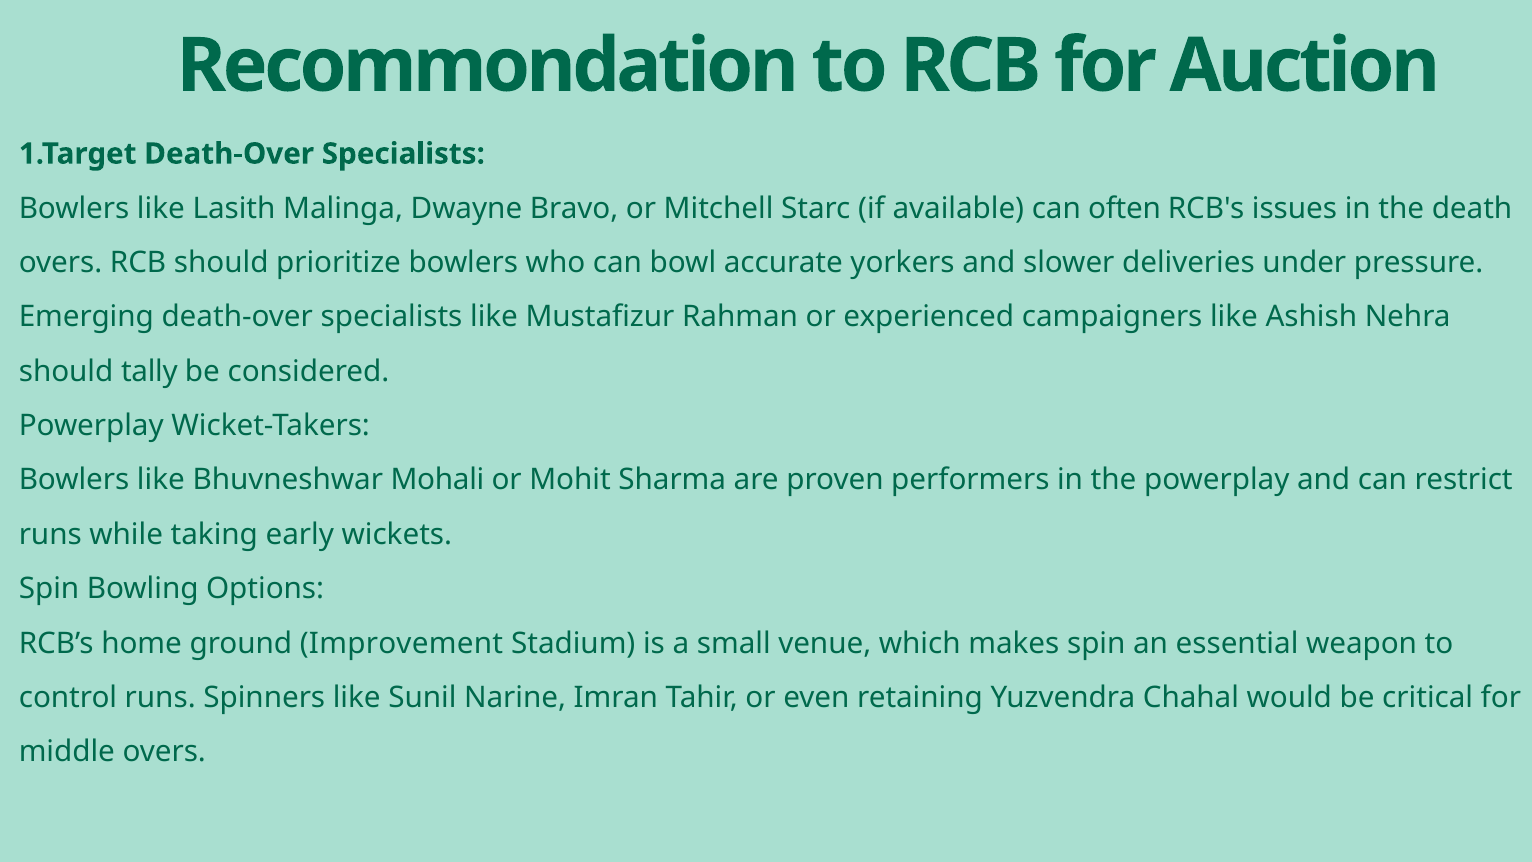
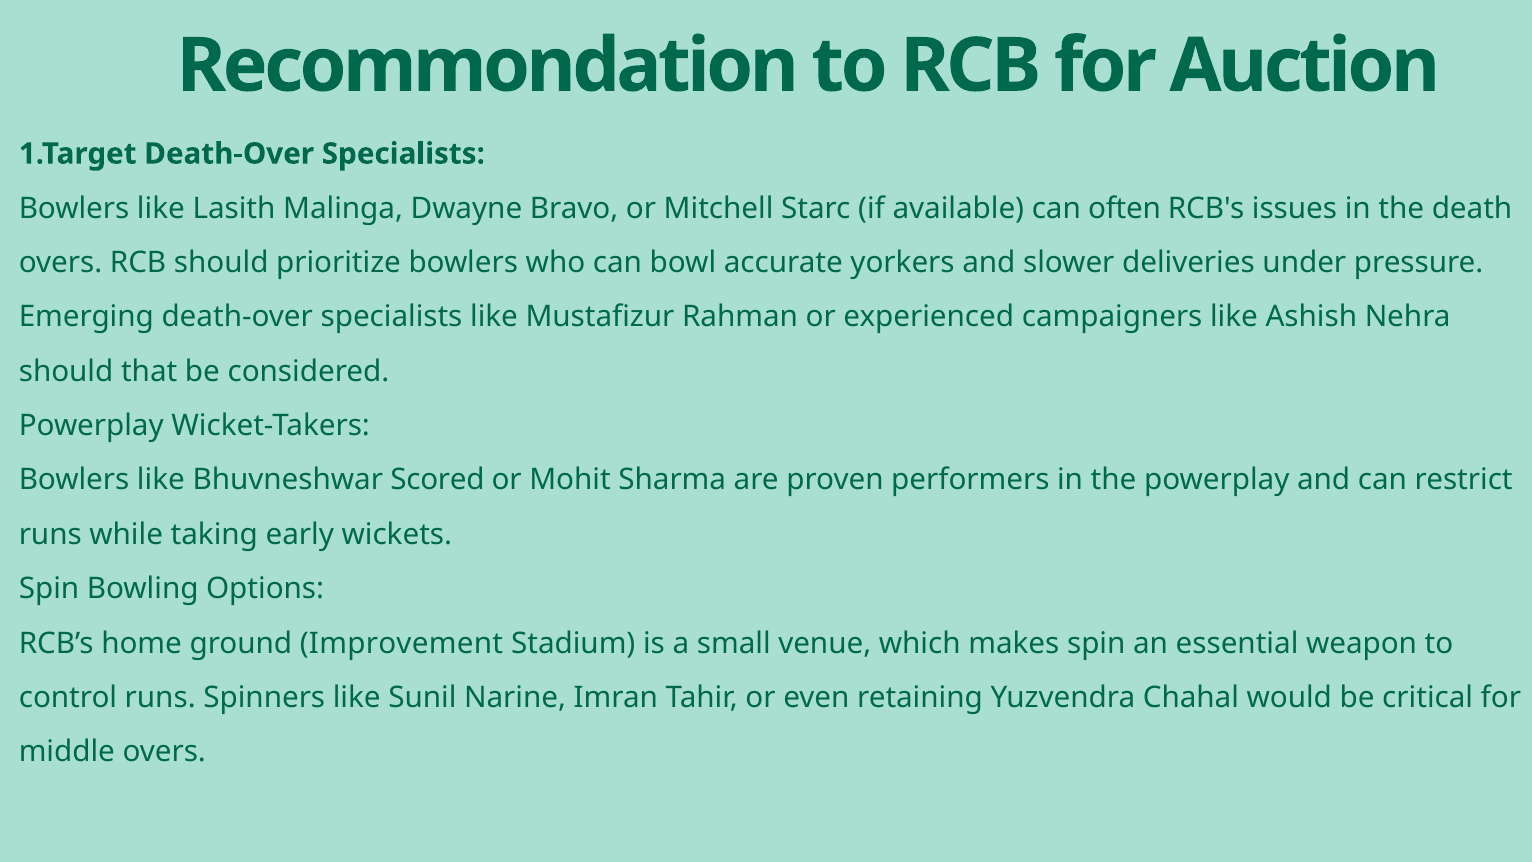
tally: tally -> that (149, 371)
Mohali: Mohali -> Scored (437, 480)
